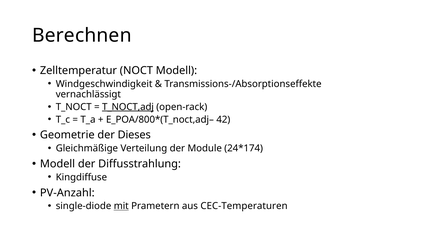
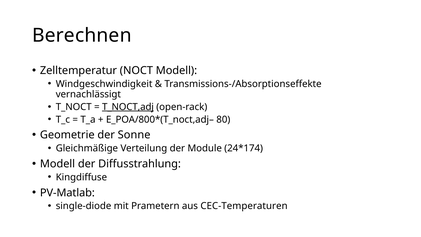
42: 42 -> 80 (223, 119)
Dieses: Dieses -> Sonne (134, 135)
PV-Anzahl: PV-Anzahl -> PV-Matlab (67, 193)
mit underline: present -> none (121, 206)
